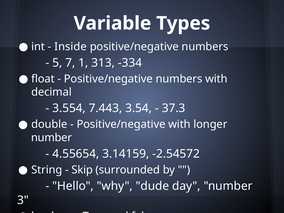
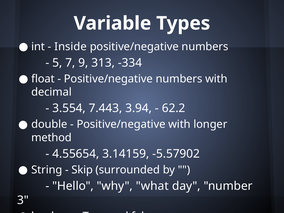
1: 1 -> 9 (83, 63)
3.54: 3.54 -> 3.94 (139, 108)
37.3: 37.3 -> 62.2 (174, 108)
number: number -> method (52, 138)
-2.54572: -2.54572 -> -5.57902 (176, 154)
dude: dude -> what (152, 186)
